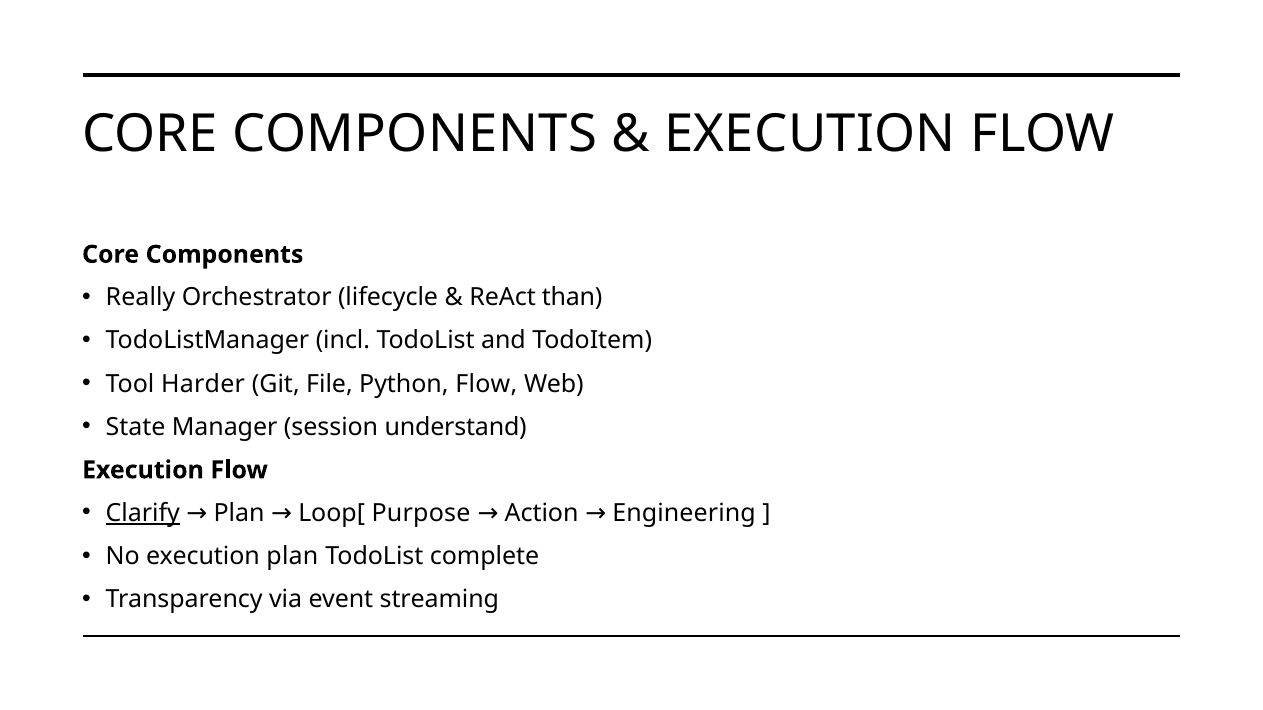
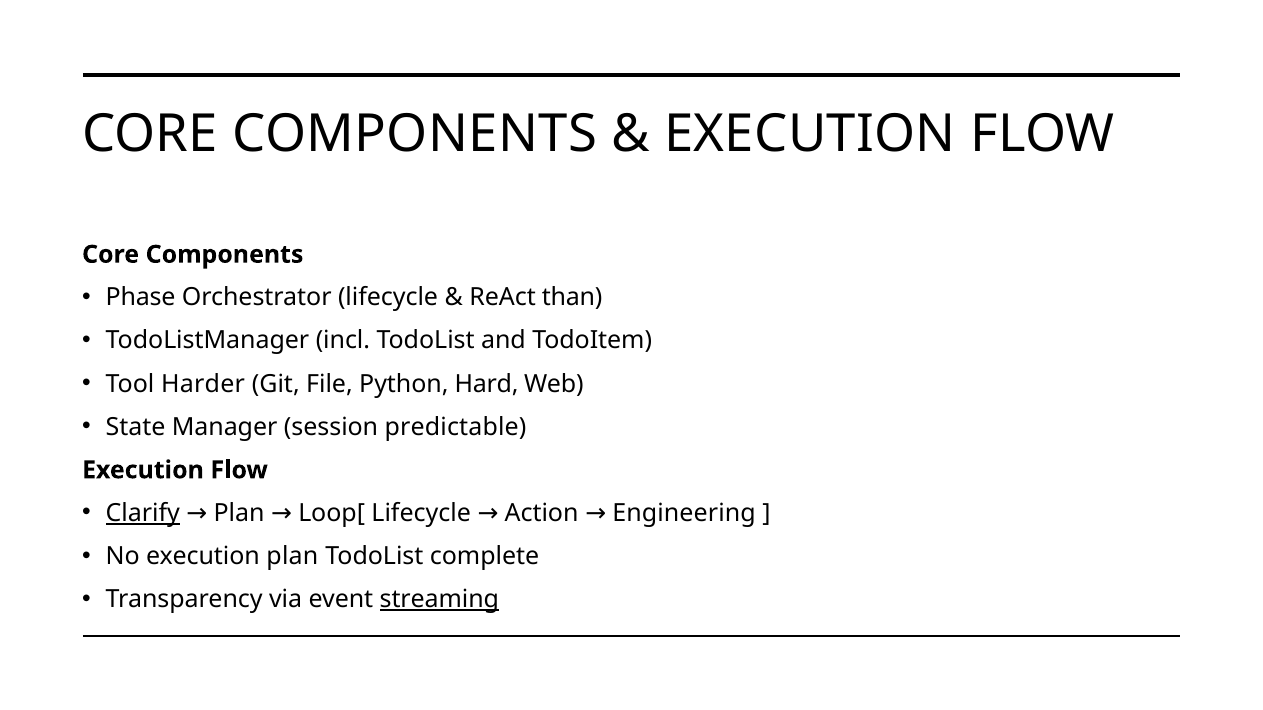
Really: Really -> Phase (141, 298)
Python Flow: Flow -> Hard (487, 384)
understand: understand -> predictable (456, 427)
Loop[ Purpose: Purpose -> Lifecycle (421, 514)
streaming underline: none -> present (439, 600)
